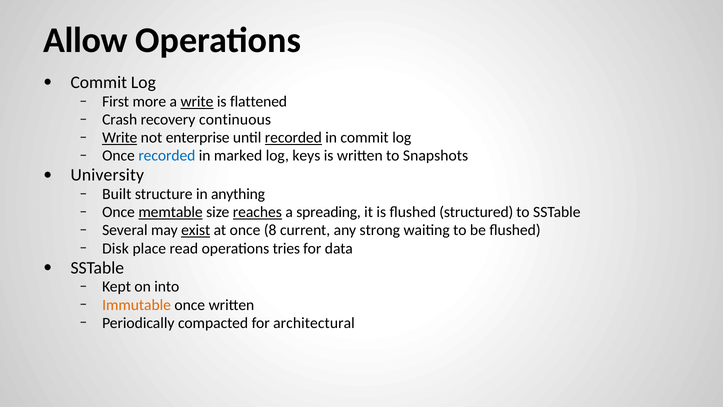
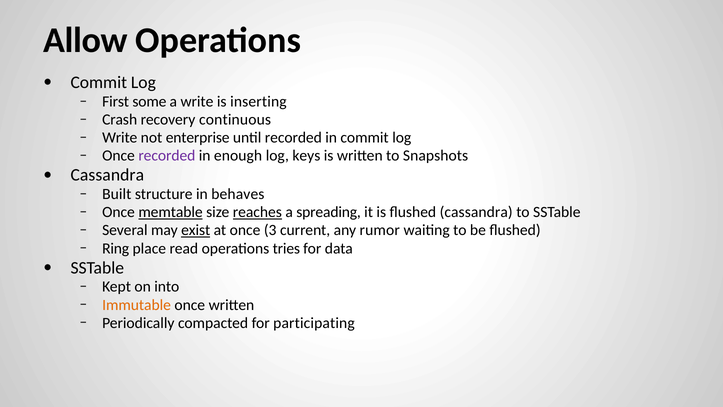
more: more -> some (149, 102)
write underline: present -> none (197, 102)
flattened: flattened -> inserting (258, 102)
Write underline: present -> none (120, 138)
recorded underline: present -> none (293, 138)
recorded colour: blue -> purple (167, 156)
marked: marked -> enough (238, 156)
University: University -> Cassandra (107, 175)
anything: anything -> behaves (238, 194)
flushed structured: structured -> cassandra (476, 212)
8: 8 -> 3 (270, 230)
strong: strong -> rumor (380, 230)
Disk: Disk -> Ring (116, 248)
architectural: architectural -> participating (314, 323)
